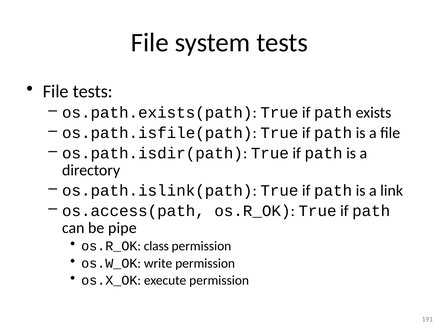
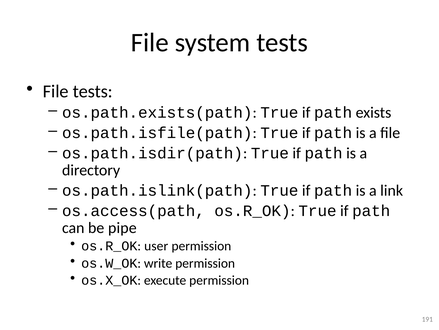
class: class -> user (156, 246)
